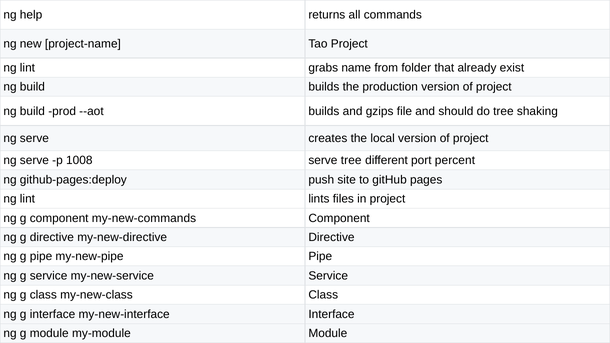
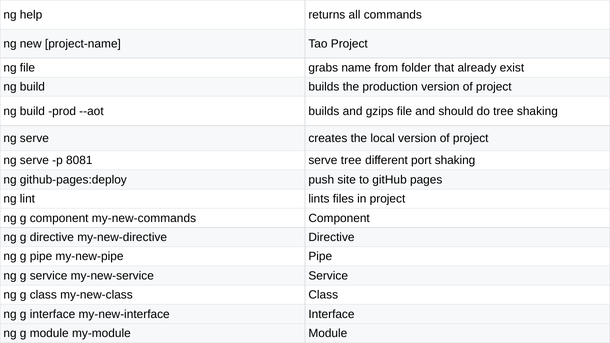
lint: lint -> file (27, 68)
1008: 1008 -> 8081 (79, 160)
port percent: percent -> shaking (455, 160)
